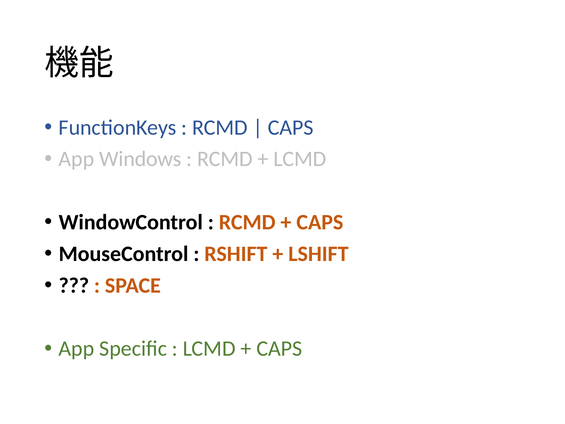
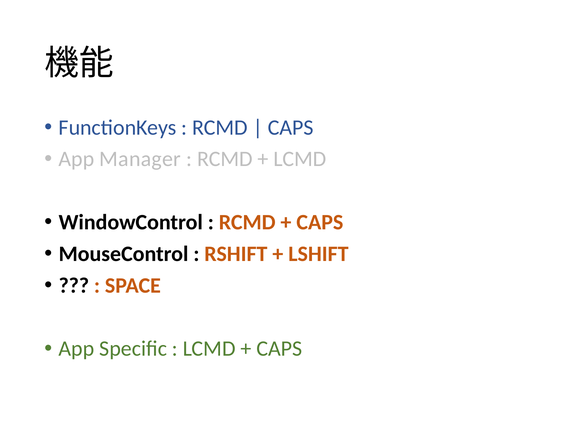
Windows: Windows -> Manager (140, 159)
